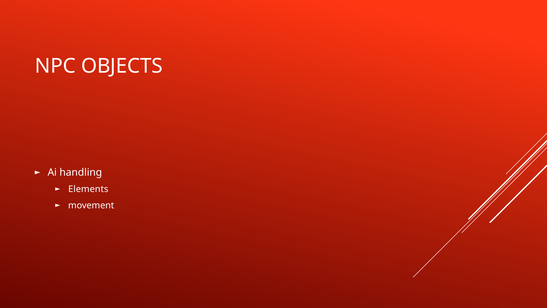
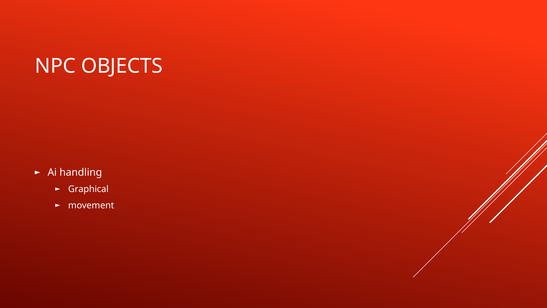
Elements: Elements -> Graphical (88, 189)
